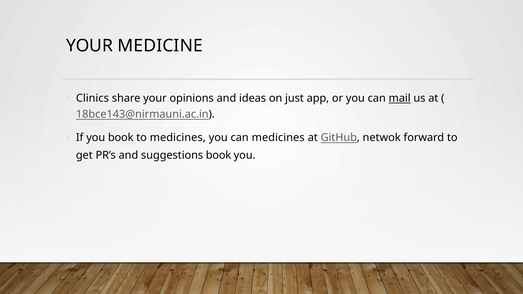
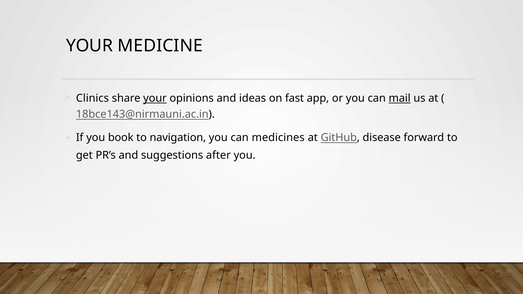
your underline: none -> present (155, 98)
just: just -> fast (295, 98)
to medicines: medicines -> navigation (178, 138)
netwok: netwok -> disease (382, 138)
suggestions book: book -> after (218, 155)
